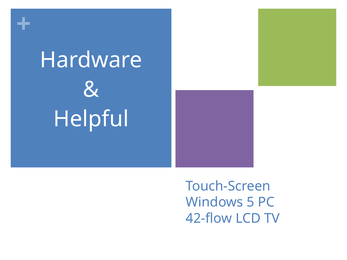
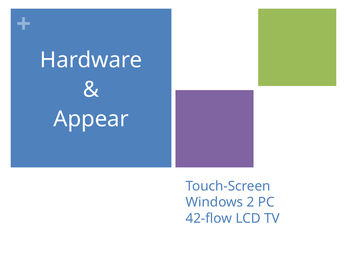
Helpful: Helpful -> Appear (91, 119)
5: 5 -> 2 (251, 202)
